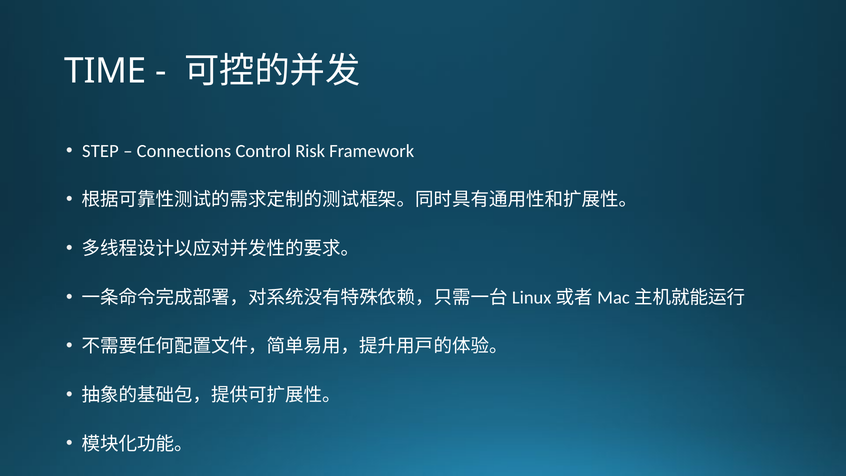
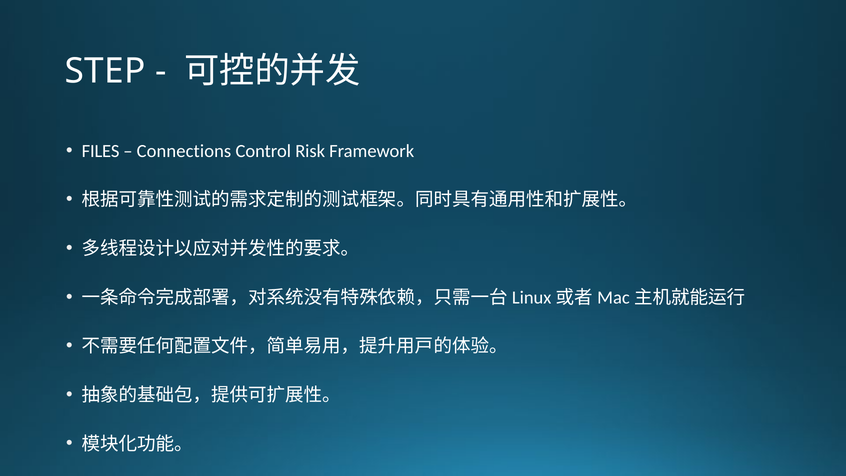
TIME: TIME -> STEP (105, 71)
STEP: STEP -> FILES (101, 151)
